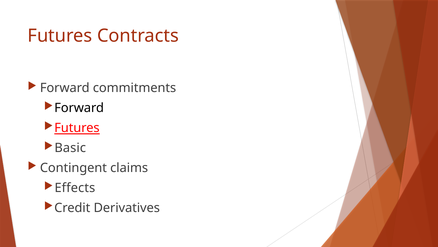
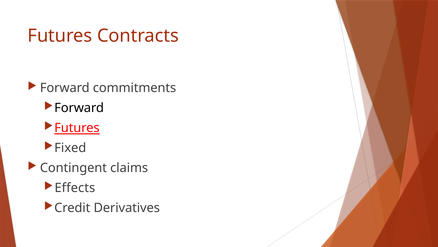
Basic: Basic -> Fixed (70, 148)
